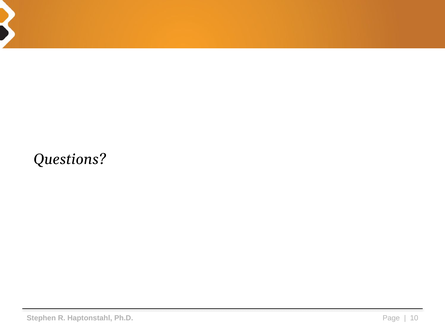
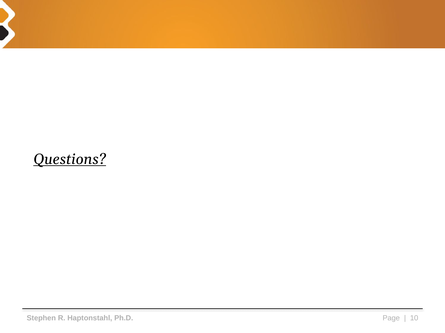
Questions underline: none -> present (70, 160)
